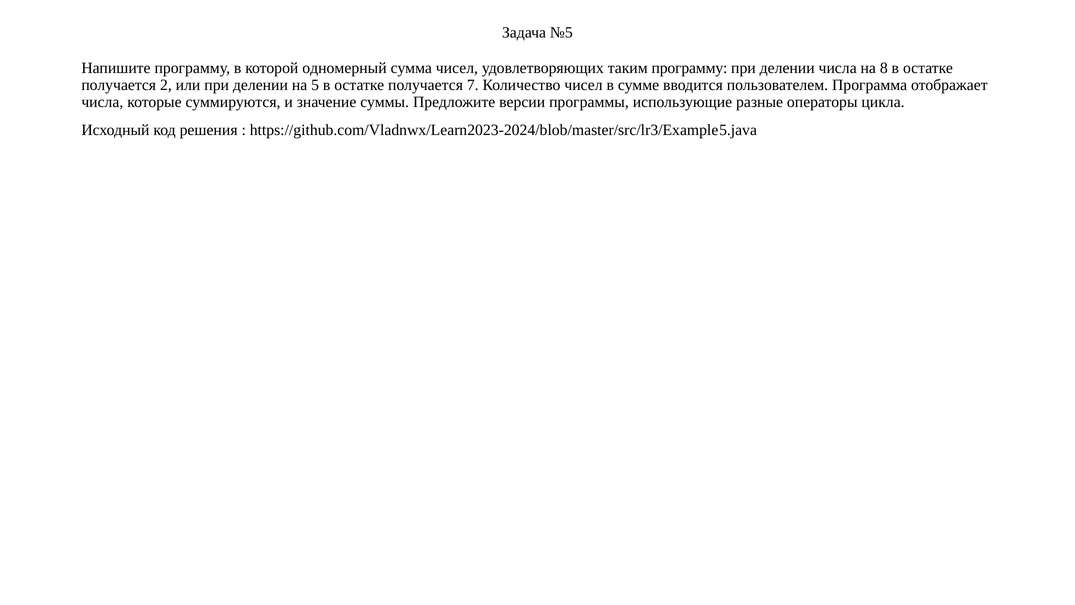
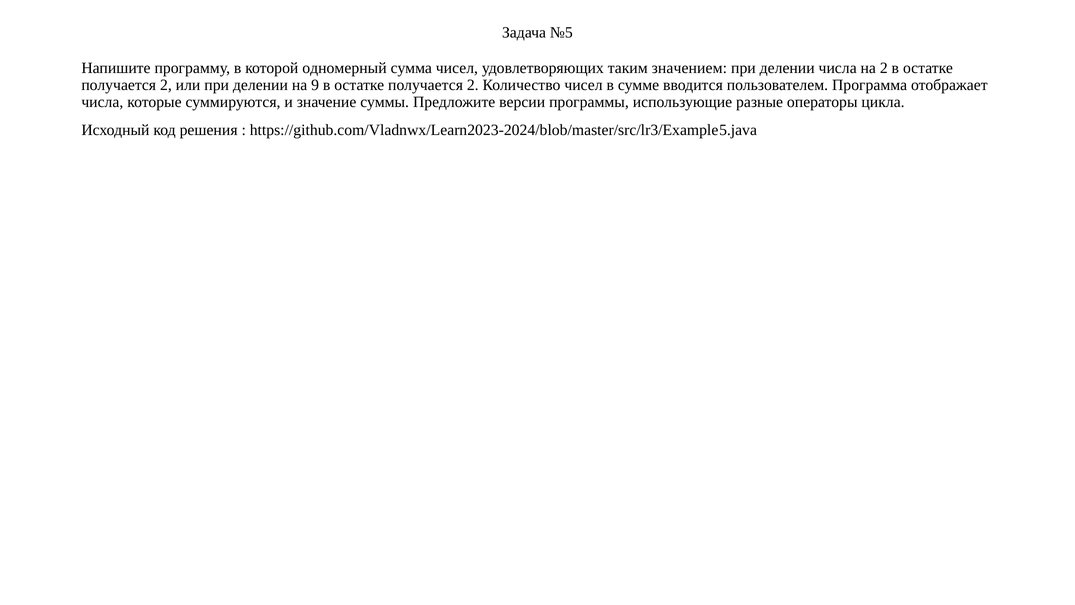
таким программу: программу -> значением (689, 68)
на 8: 8 -> 2 (884, 68)
5: 5 -> 9 (315, 85)
7: 7 -> 2 (473, 85)
